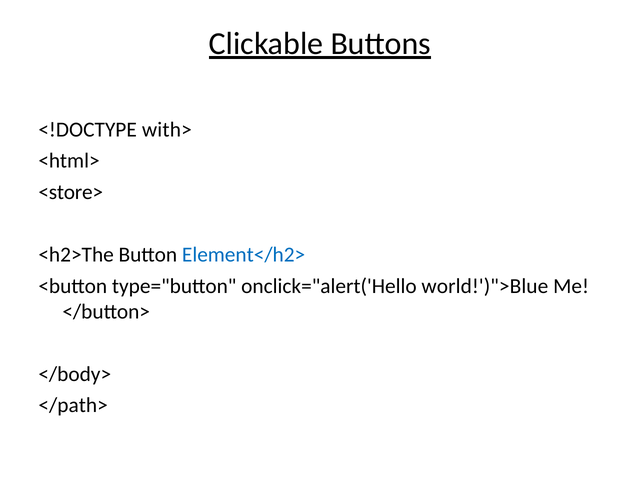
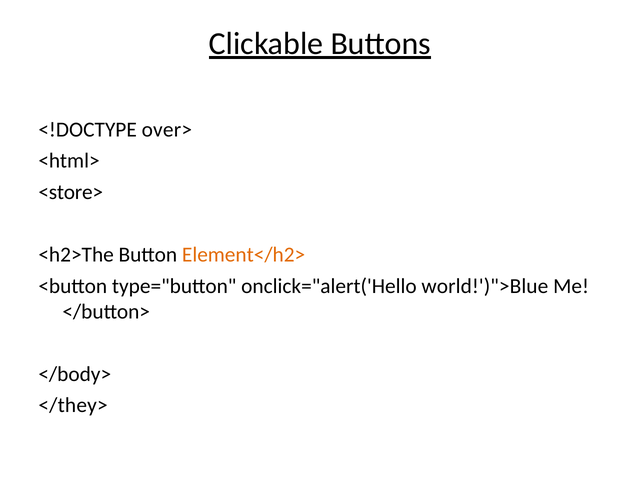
with>: with> -> over> (167, 129)
Element</h2> colour: blue -> orange (244, 255)
</path>: </path> -> </they> (73, 405)
